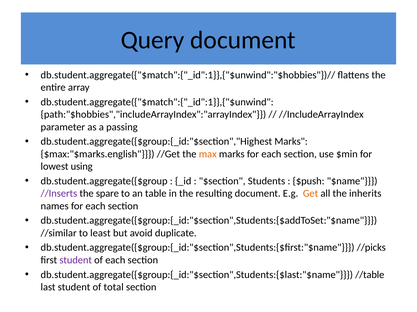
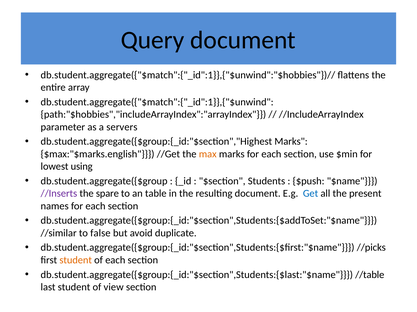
passing: passing -> servers (122, 127)
Get colour: orange -> blue (311, 194)
inherits: inherits -> present (365, 194)
least: least -> false (100, 234)
student colour: purple -> orange (76, 261)
total: total -> view (114, 288)
